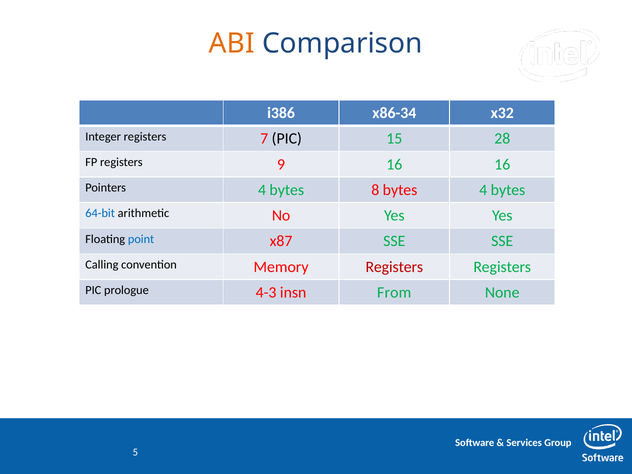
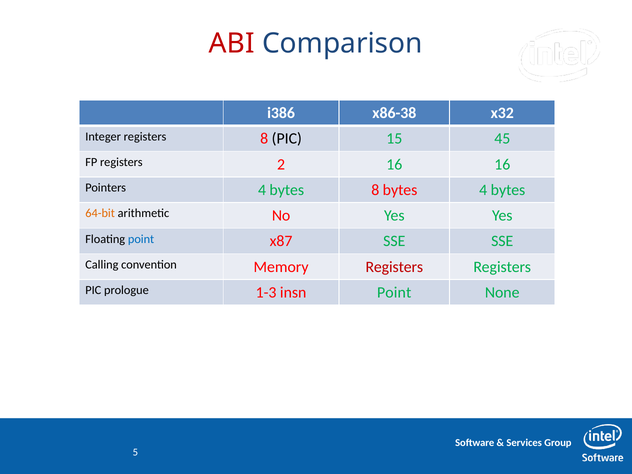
ABI colour: orange -> red (232, 44)
x86-34: x86-34 -> x86-38 (394, 113)
registers 7: 7 -> 8 (264, 139)
28: 28 -> 45 (502, 139)
9: 9 -> 2 (281, 164)
64-bit colour: blue -> orange (100, 213)
4-3: 4-3 -> 1-3 (266, 292)
insn From: From -> Point (394, 292)
